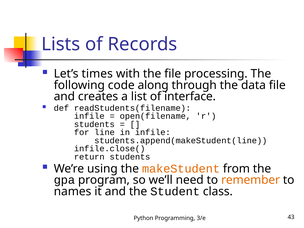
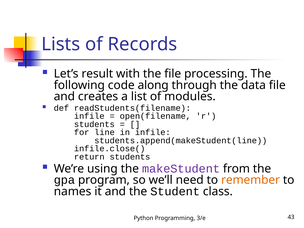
times: times -> result (97, 74)
interface: interface -> modules (190, 97)
makeStudent colour: orange -> purple (181, 169)
